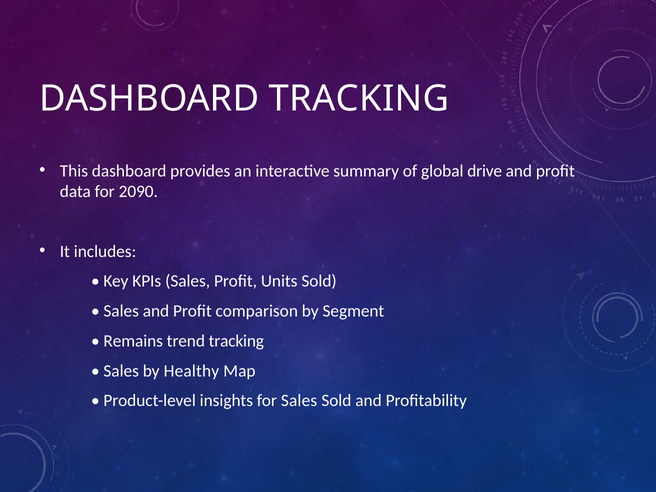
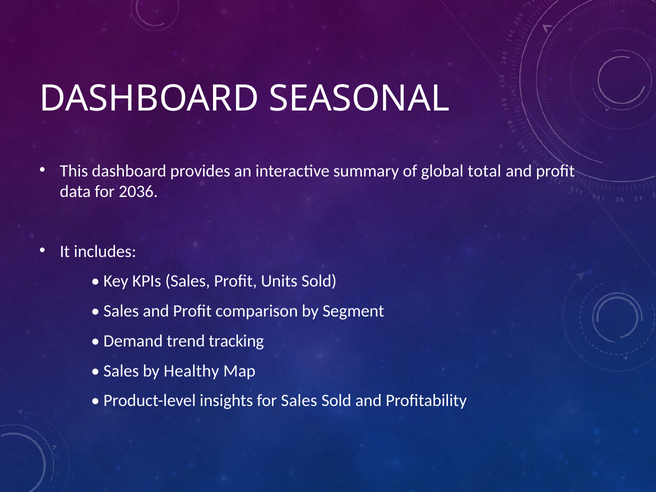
DASHBOARD TRACKING: TRACKING -> SEASONAL (359, 98)
drive: drive -> total (485, 171)
2090: 2090 -> 2036 (138, 192)
Remains: Remains -> Demand (133, 341)
